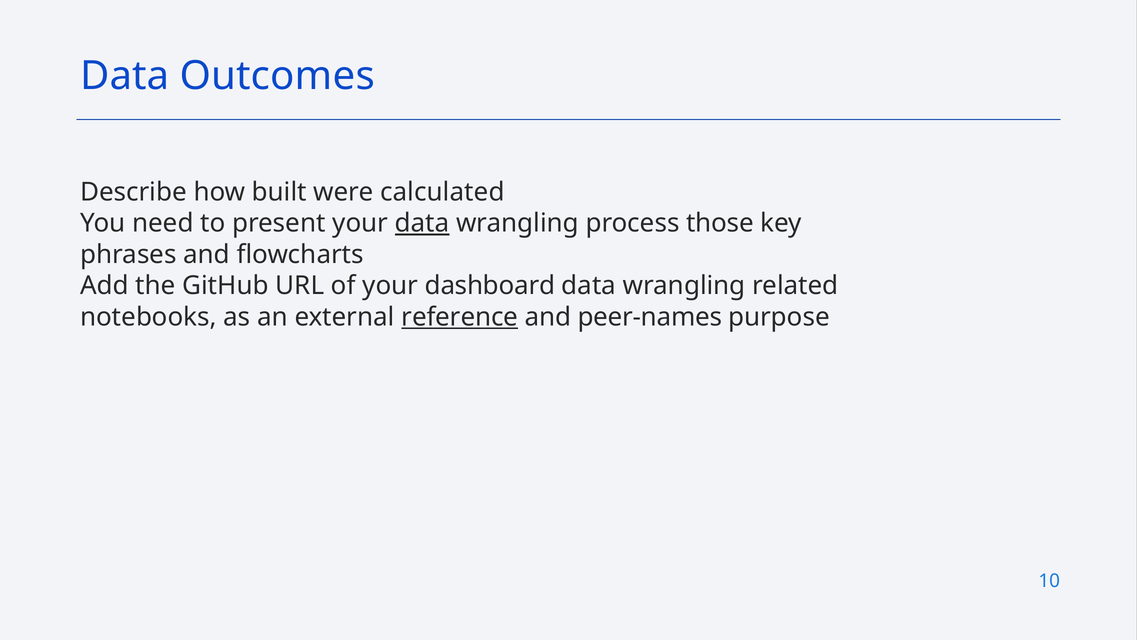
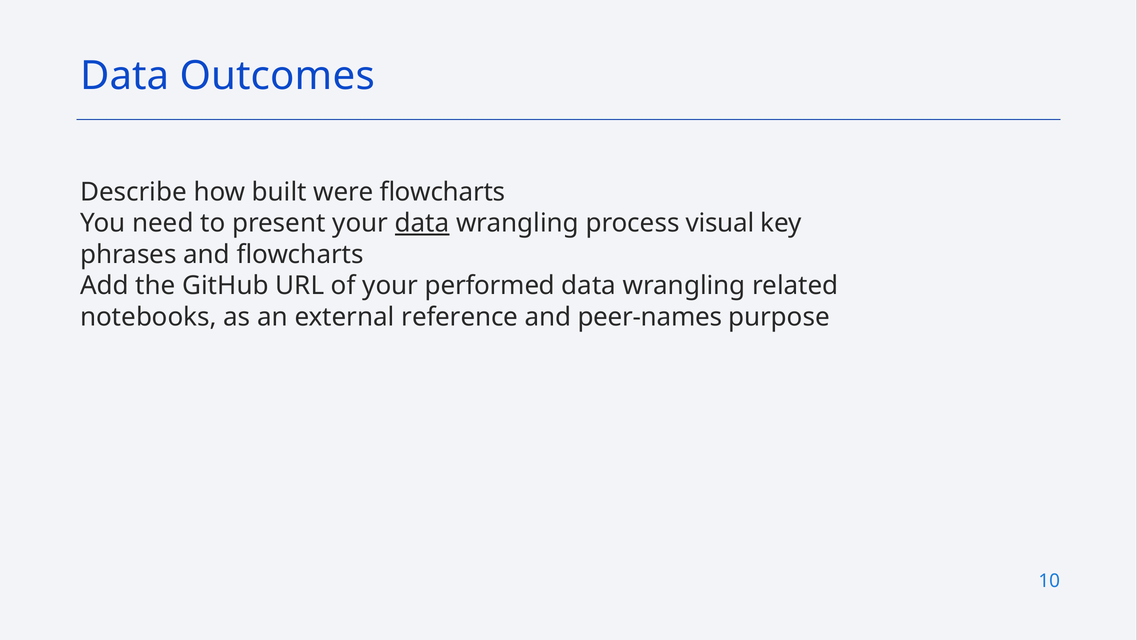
were calculated: calculated -> flowcharts (443, 192)
those: those -> visual (720, 223)
dashboard: dashboard -> performed (490, 286)
reference underline: present -> none (460, 317)
